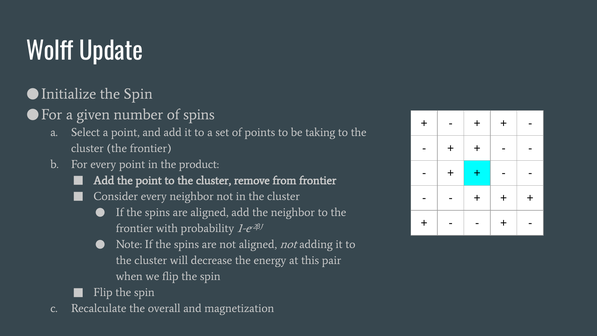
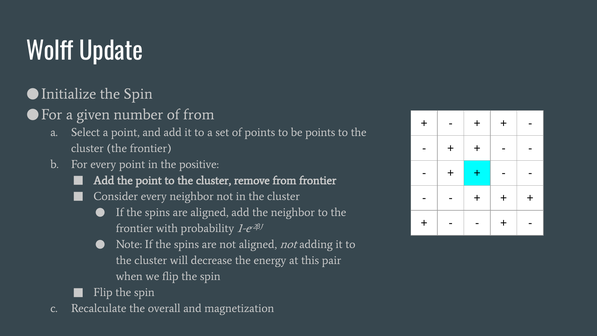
of spins: spins -> from (199, 114)
be taking: taking -> points (320, 132)
product: product -> positive (199, 164)
